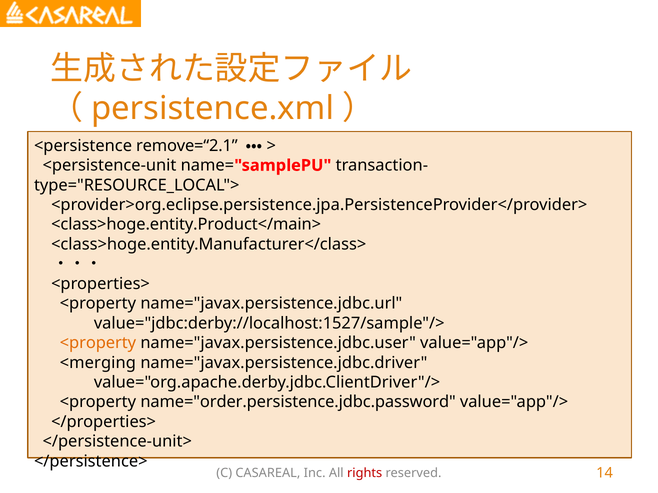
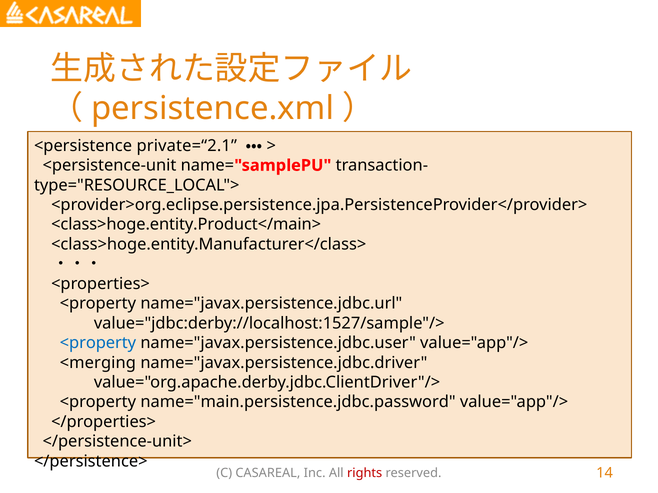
remove=“2.1: remove=“2.1 -> private=“2.1 (187, 146)
<property colour: orange -> blue (98, 343)
name="order.persistence.jdbc.password: name="order.persistence.jdbc.password -> name="main.persistence.jdbc.password (298, 402)
